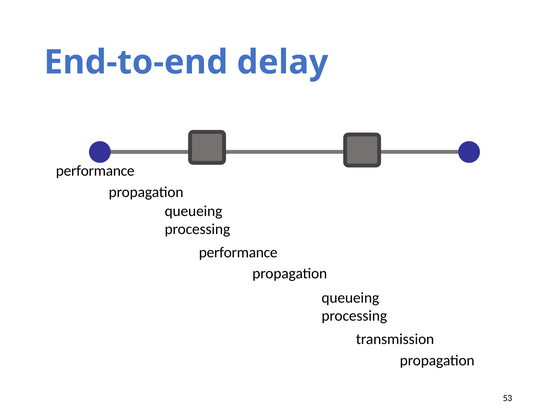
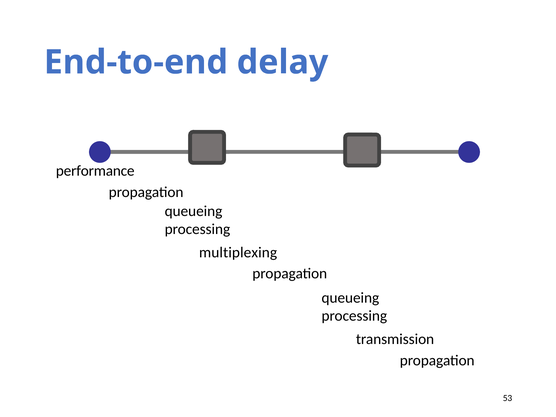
performance: performance -> multiplexing (238, 253)
